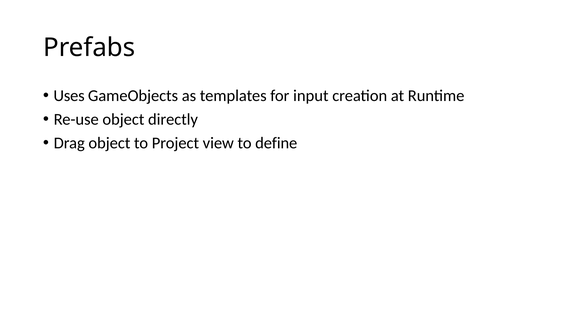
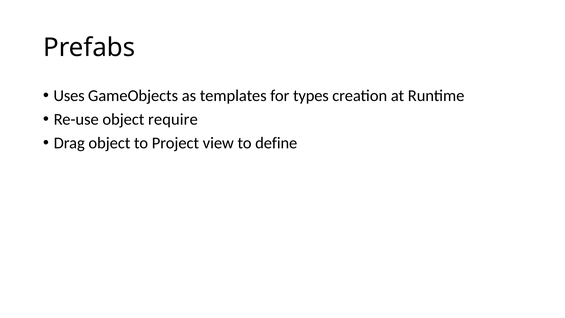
input: input -> types (311, 96)
directly: directly -> require (173, 119)
